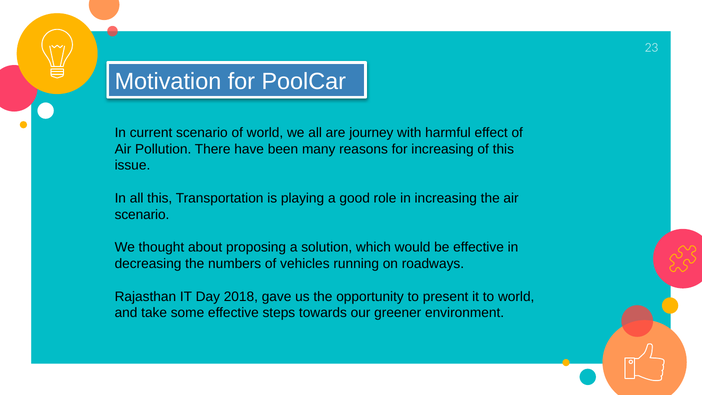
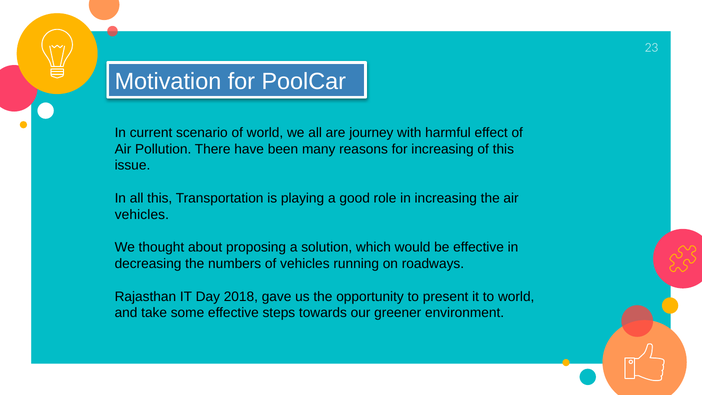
scenario: scenario -> vehicles (142, 215)
